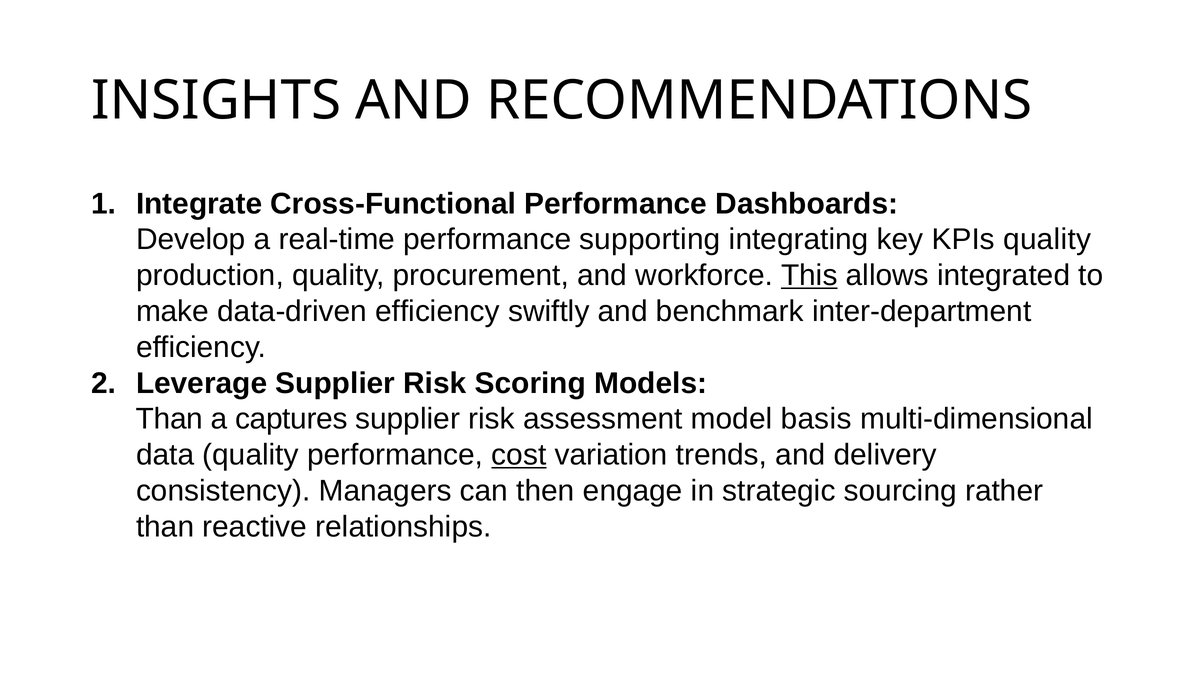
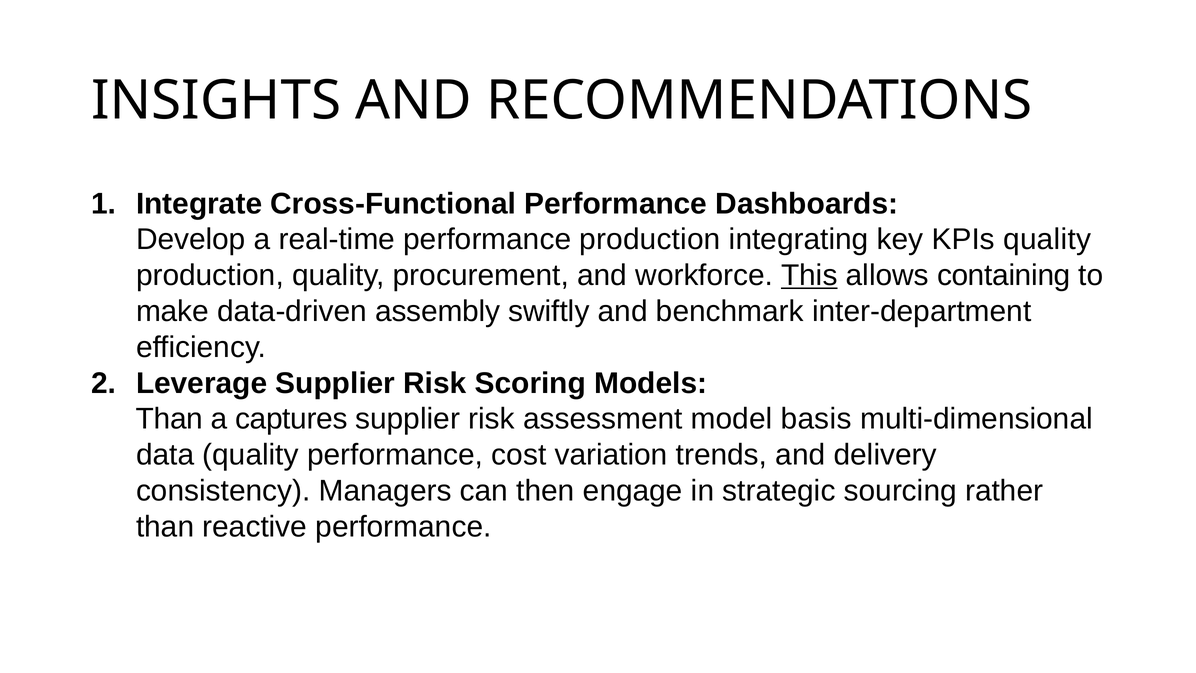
performance supporting: supporting -> production (650, 239)
integrated: integrated -> containing (1004, 275)
data-driven efficiency: efficiency -> assembly (438, 311)
cost underline: present -> none (519, 455)
reactive relationships: relationships -> performance (403, 527)
